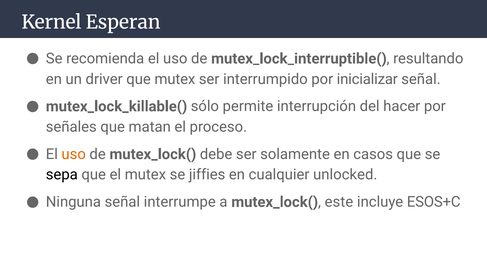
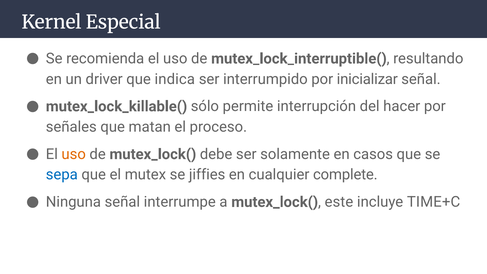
Esperan: Esperan -> Especial (123, 22)
que mutex: mutex -> indica (175, 79)
sepa colour: black -> blue (62, 175)
unlocked: unlocked -> complete (345, 175)
ESOS+C: ESOS+C -> TIME+C (434, 202)
